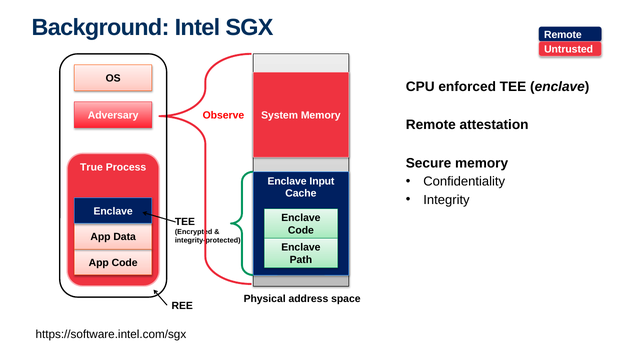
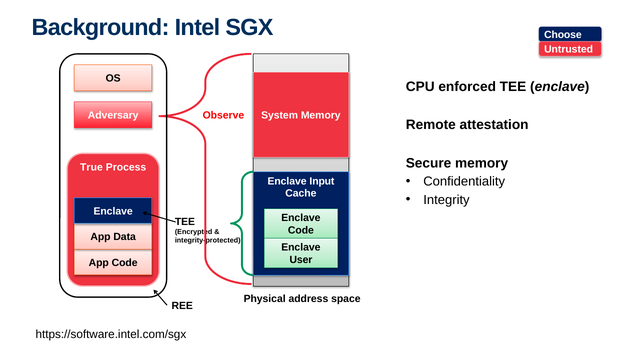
Remote: Remote -> Choose (563, 35)
Path: Path -> User (301, 260)
